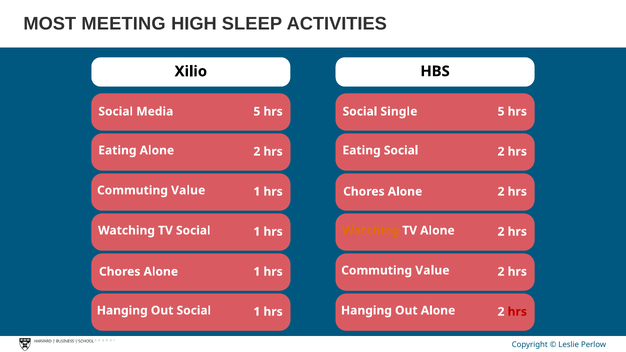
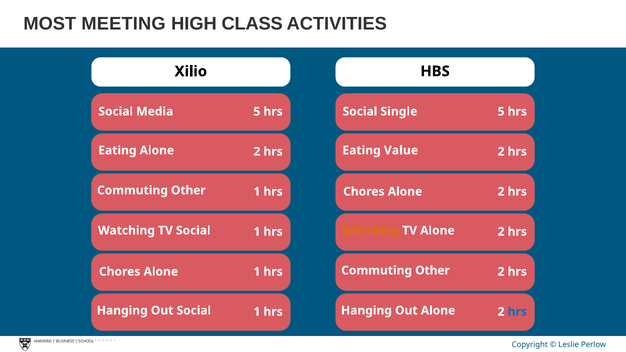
SLEEP: SLEEP -> CLASS (252, 24)
Eating Social: Social -> Value (401, 150)
Value: Value -> Other (188, 190)
Value: Value -> Other (433, 271)
hrs colour: red -> blue (517, 312)
